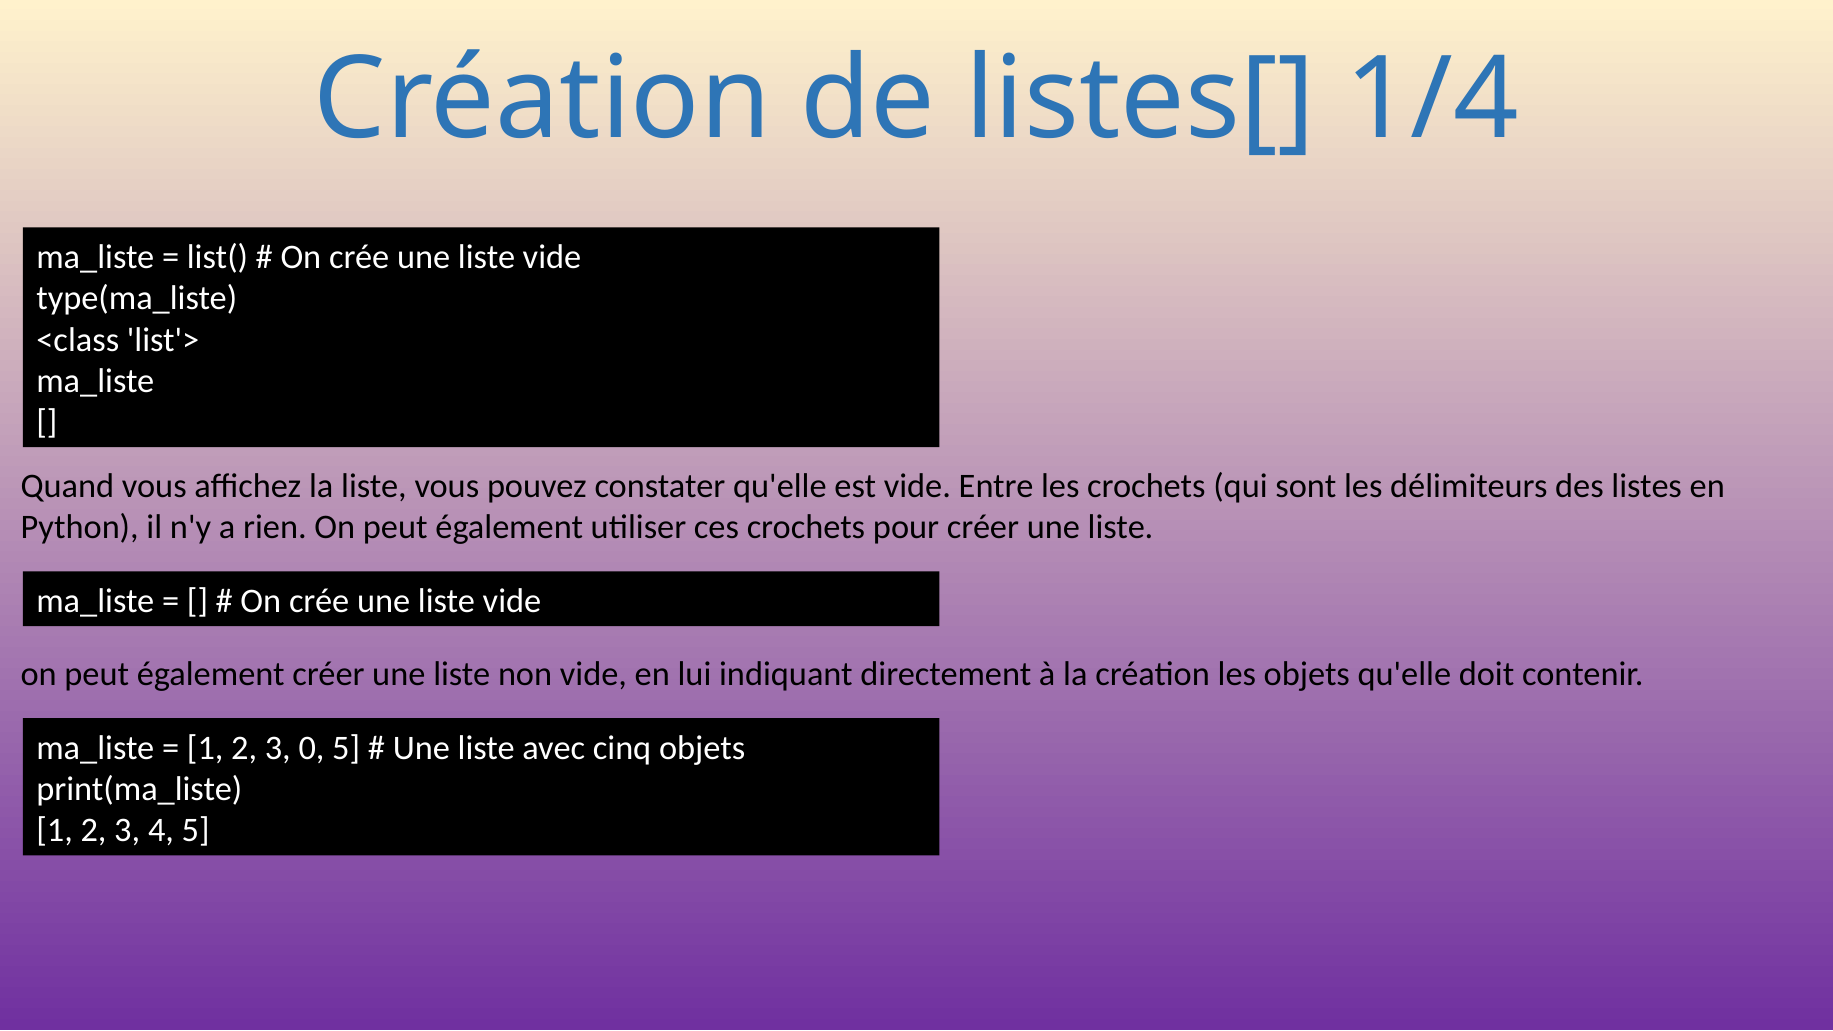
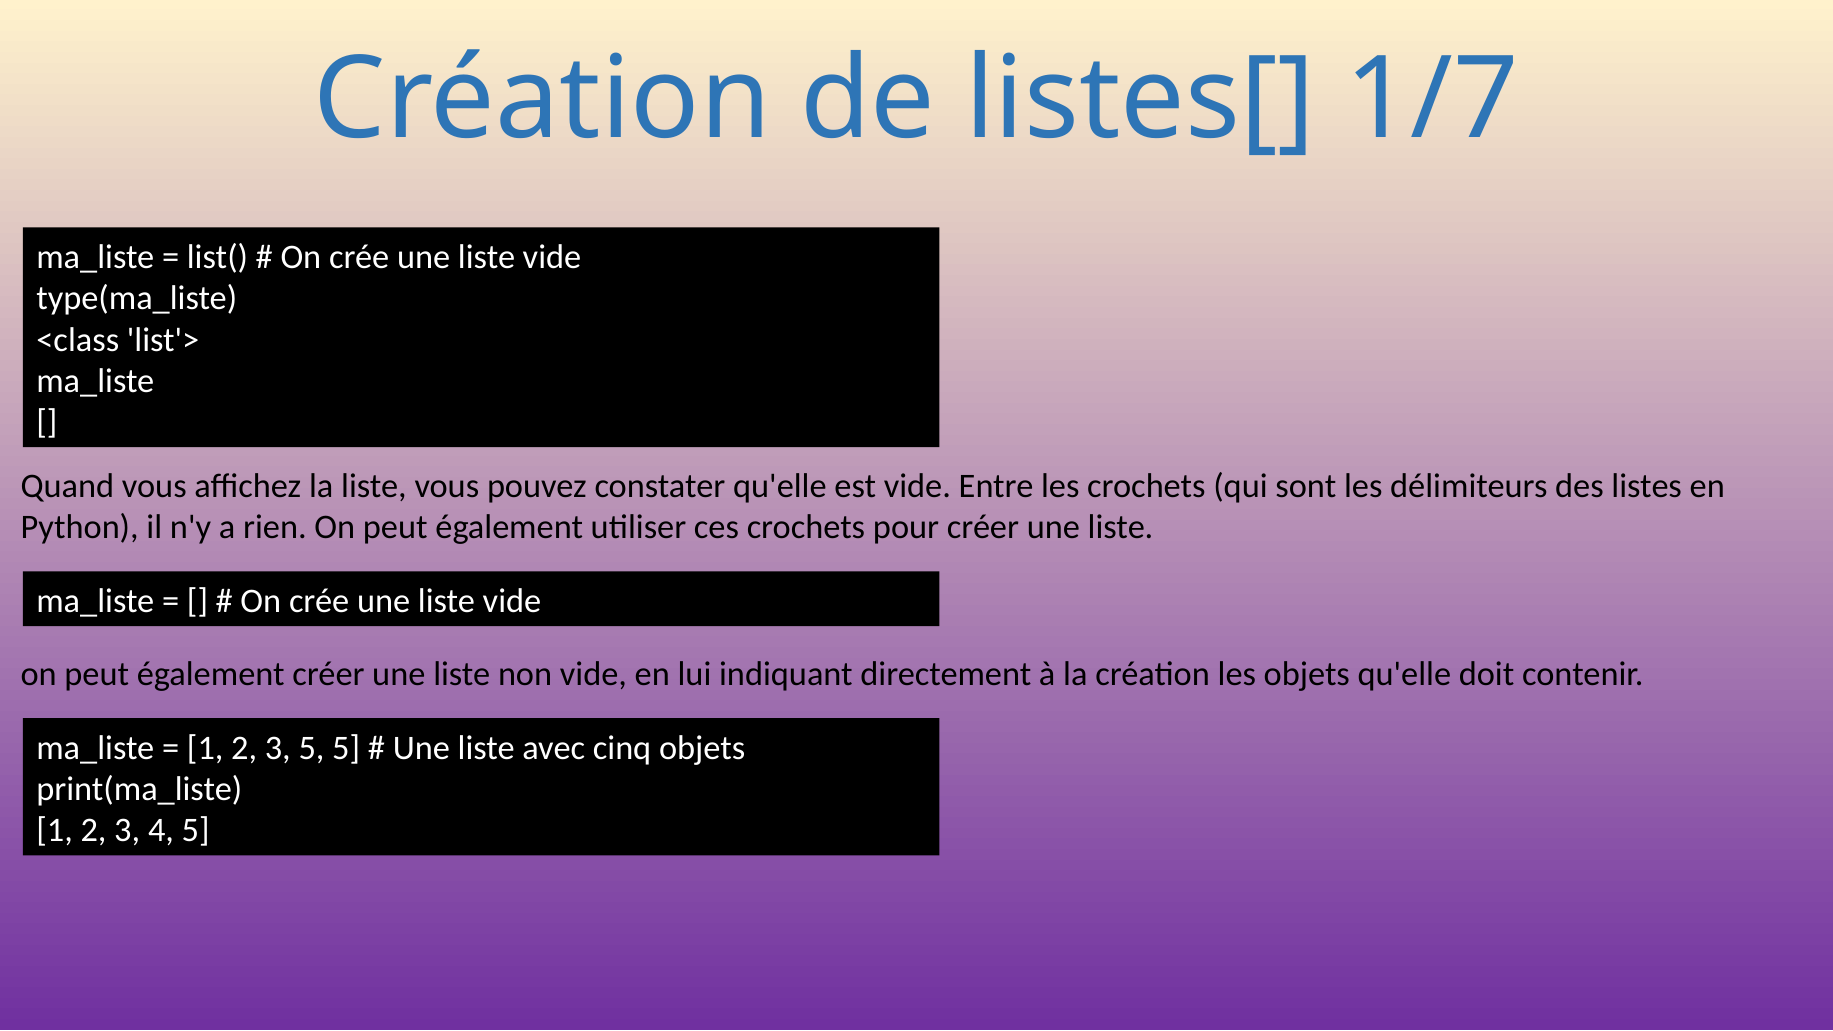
1/4: 1/4 -> 1/7 (1432, 100)
3 0: 0 -> 5 (312, 748)
